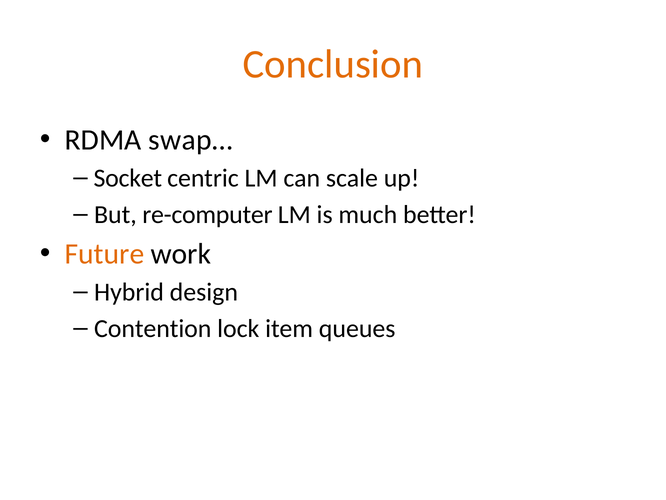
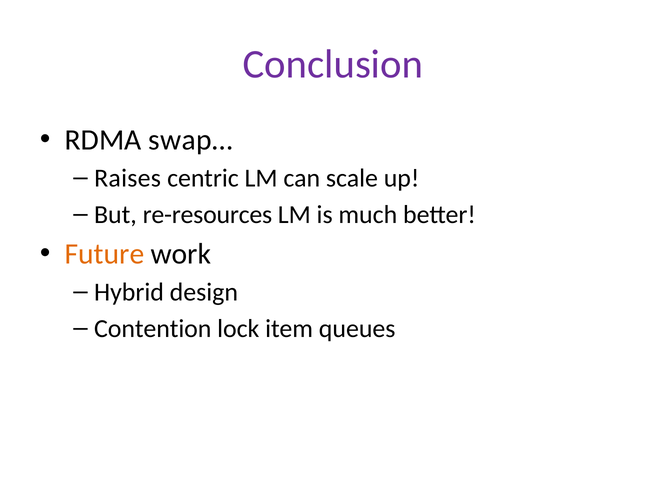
Conclusion colour: orange -> purple (333, 64)
Socket: Socket -> Raises (128, 178)
re-computer: re-computer -> re-resources (207, 214)
